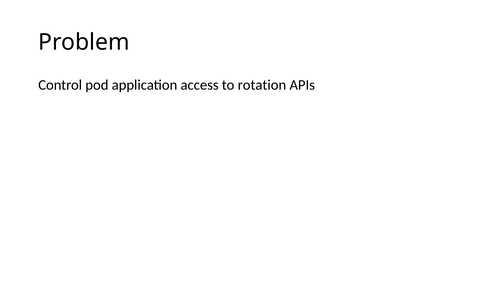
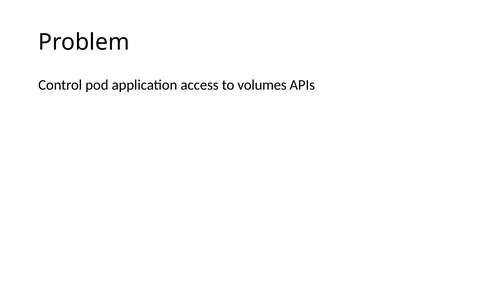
rotation: rotation -> volumes (262, 85)
